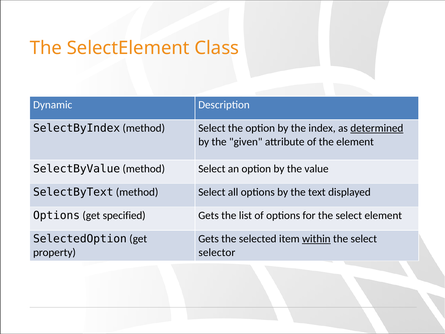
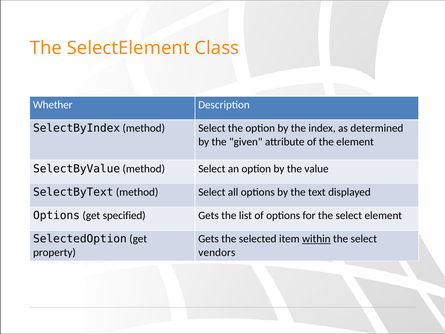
Dynamic: Dynamic -> Whether (53, 105)
determined underline: present -> none (377, 128)
selector: selector -> vendors (217, 252)
